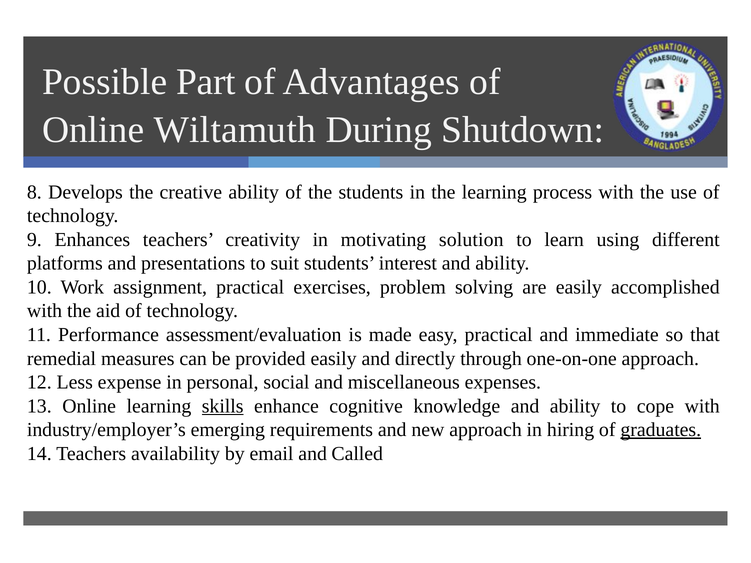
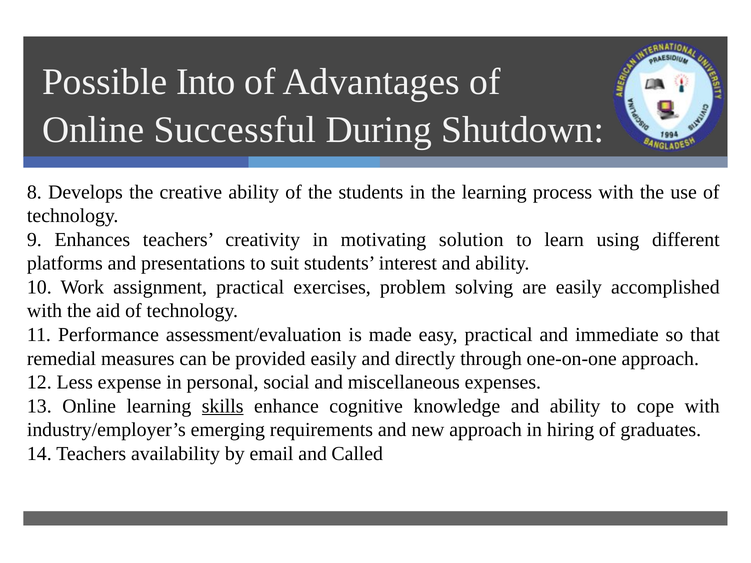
Part: Part -> Into (206, 82)
Wiltamuth: Wiltamuth -> Successful (235, 130)
graduates underline: present -> none (661, 430)
